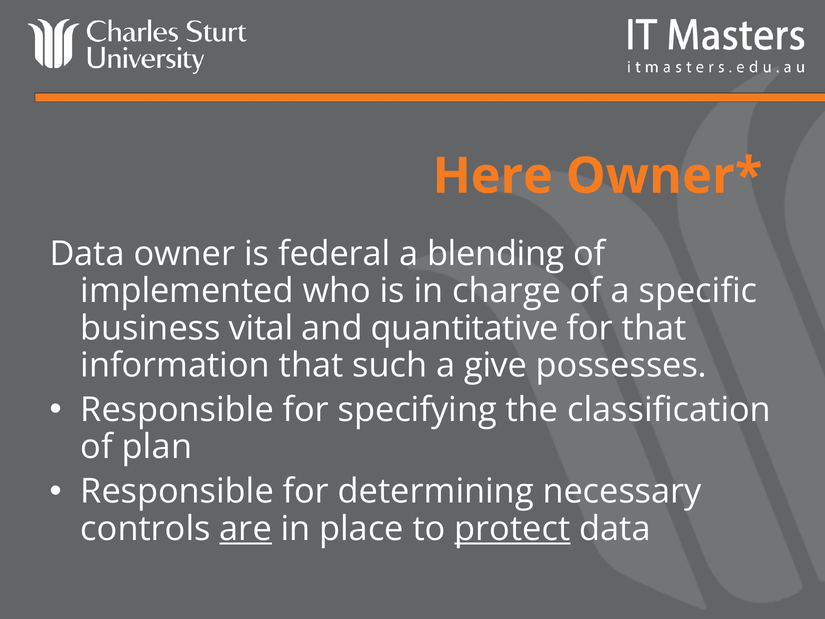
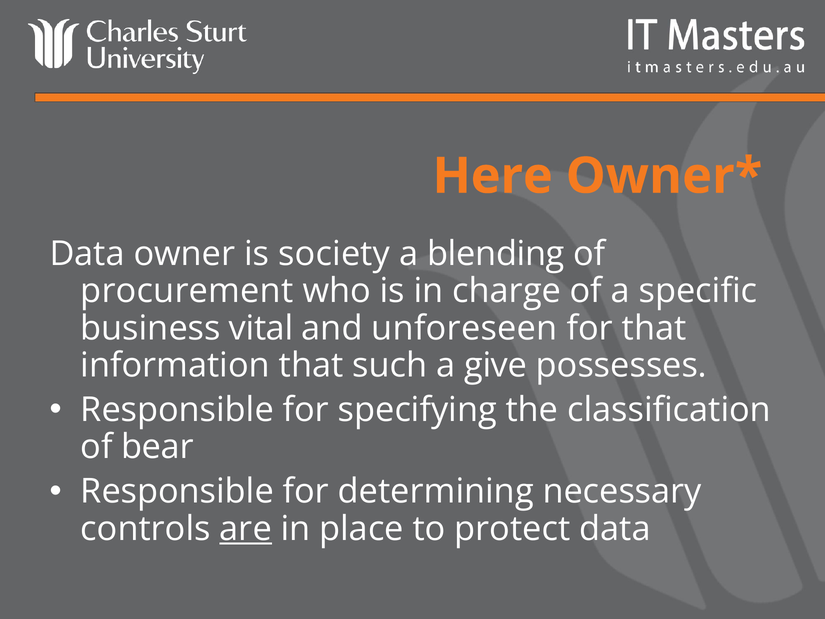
federal: federal -> society (334, 254)
implemented: implemented -> procurement (187, 291)
quantitative: quantitative -> unforeseen (464, 328)
plan: plan -> bear (157, 447)
protect underline: present -> none (512, 528)
